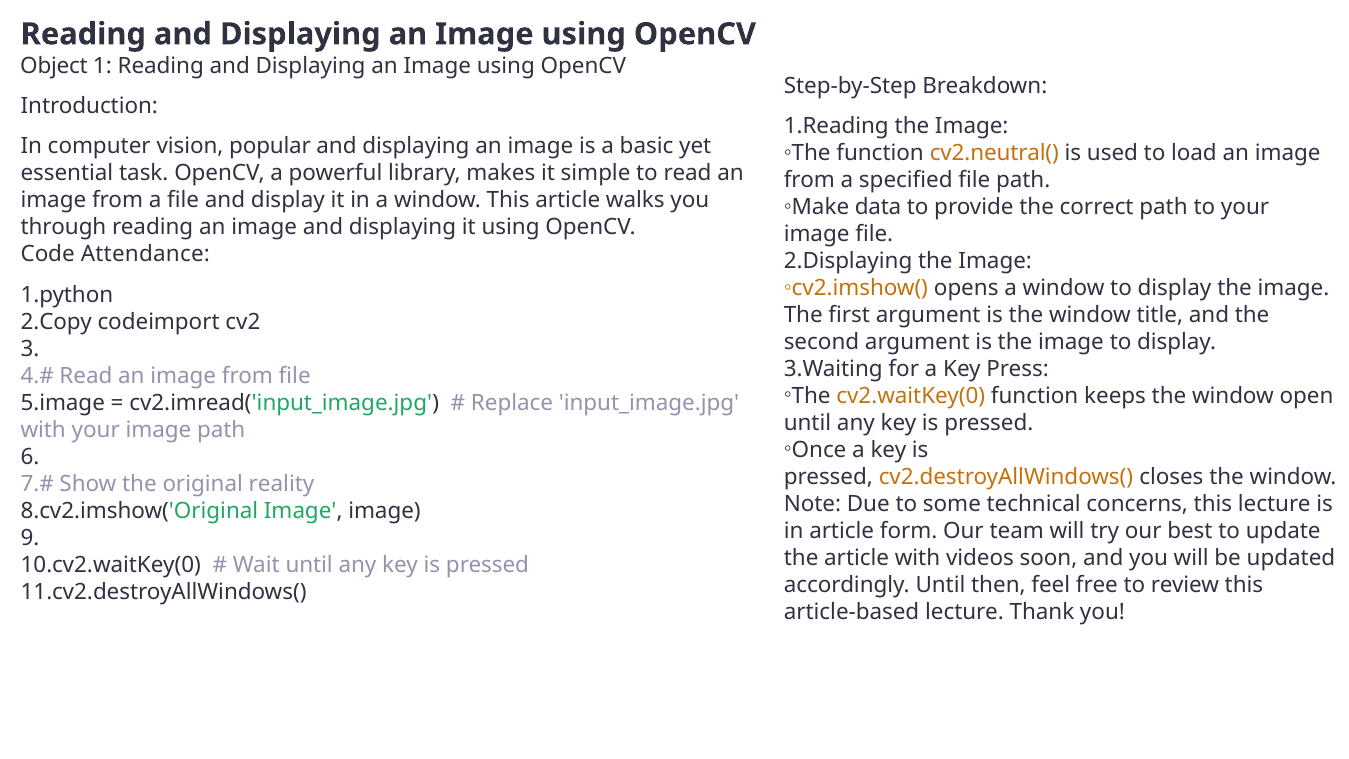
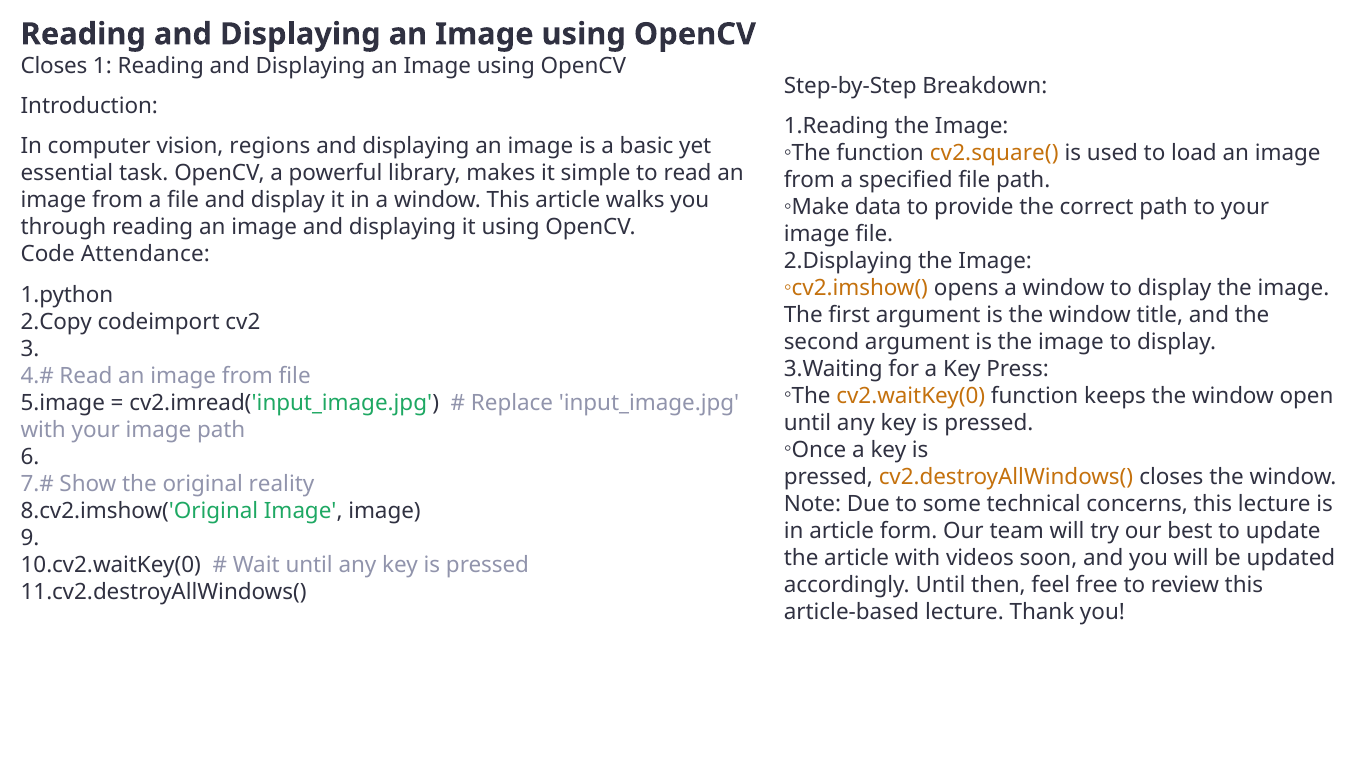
Object: Object -> Closes (54, 66)
popular: popular -> regions (270, 147)
cv2.neutral(: cv2.neutral( -> cv2.square( (994, 153)
